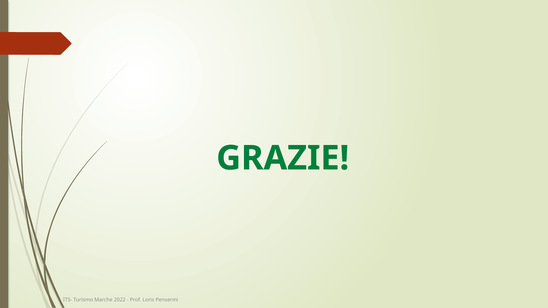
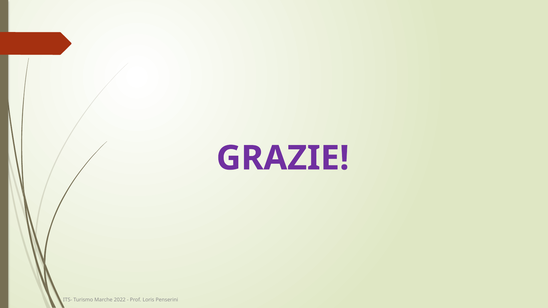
GRAZIE colour: green -> purple (283, 158)
